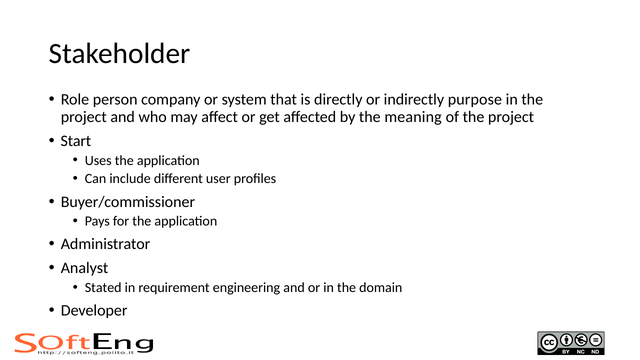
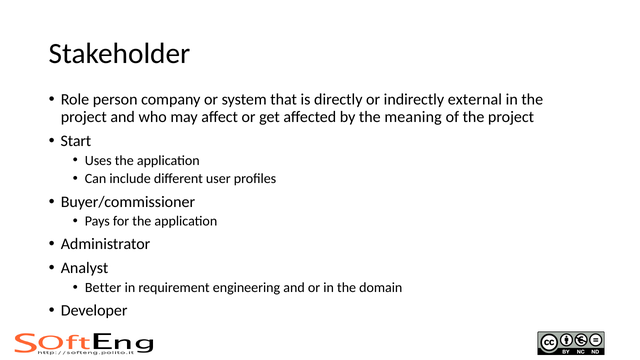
purpose: purpose -> external (475, 100)
Stated: Stated -> Better (103, 288)
